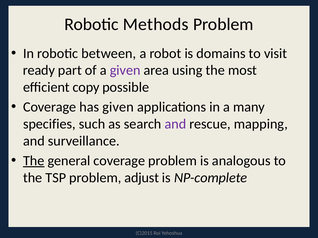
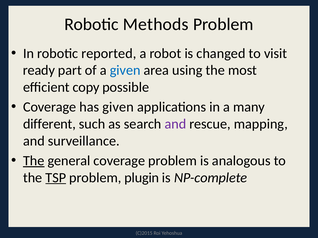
between: between -> reported (109, 53)
domains: domains -> changed (221, 53)
given colour: purple -> blue (125, 70)
specifies: specifies -> different (49, 124)
TSP underline: none -> present (56, 178)
adjust: adjust -> plugin (142, 178)
